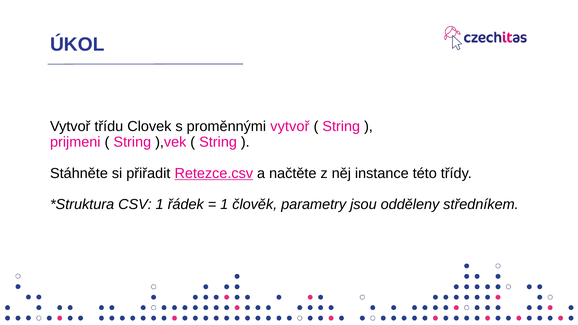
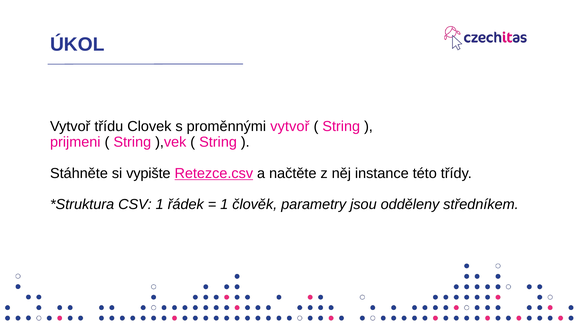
přiřadit: přiřadit -> vypište (148, 173)
